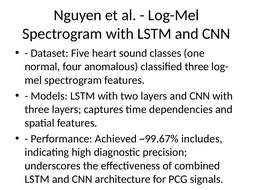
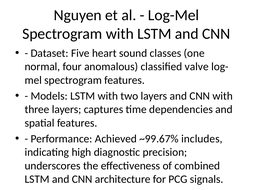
classified three: three -> valve (197, 67)
